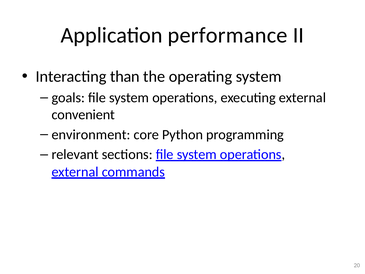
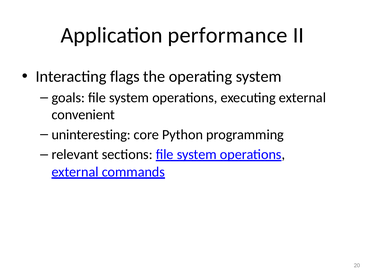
than: than -> flags (125, 77)
environment: environment -> uninteresting (91, 134)
